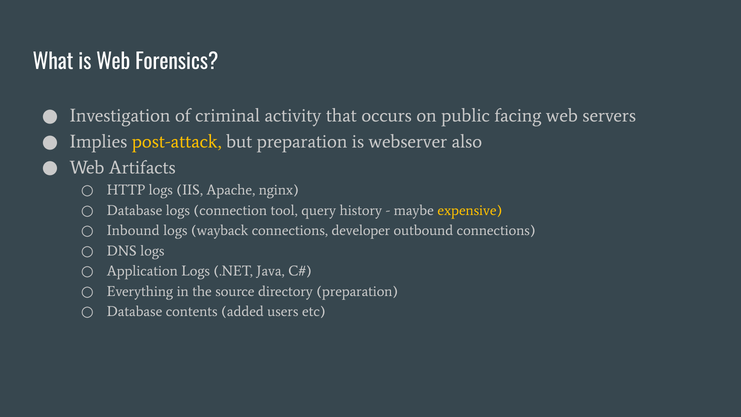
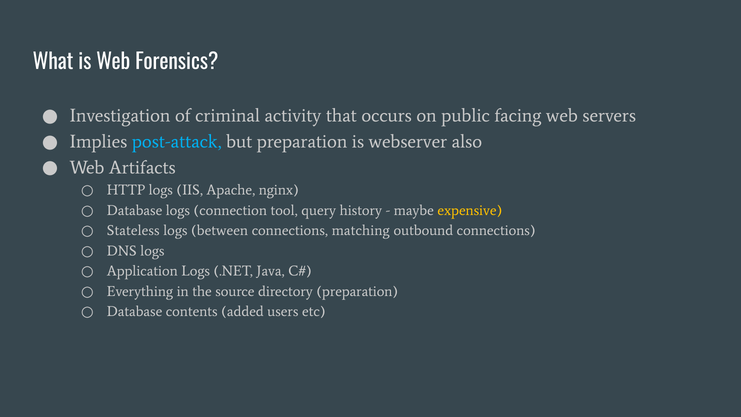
post-attack colour: yellow -> light blue (177, 142)
Inbound: Inbound -> Stateless (133, 230)
wayback: wayback -> between (220, 230)
developer: developer -> matching (361, 230)
